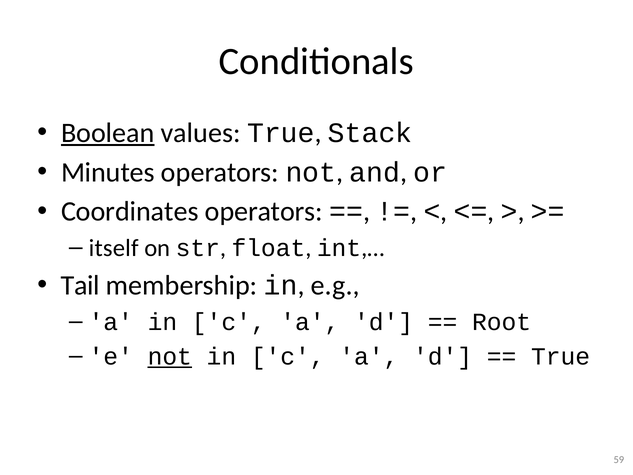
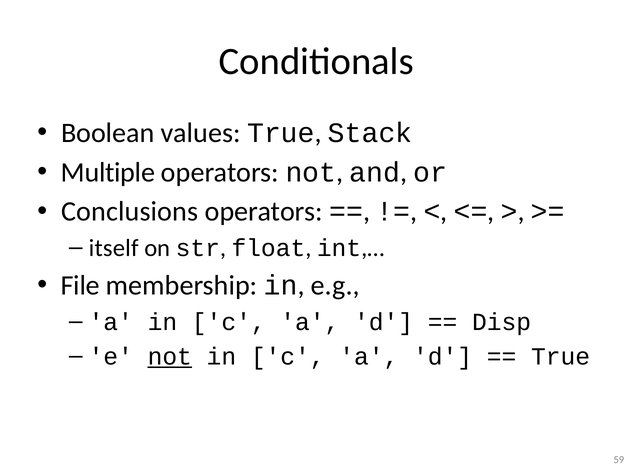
Boolean underline: present -> none (108, 133)
Minutes: Minutes -> Multiple (108, 172)
Coordinates: Coordinates -> Conclusions (130, 212)
Tail: Tail -> File (80, 285)
Root: Root -> Disp (502, 322)
